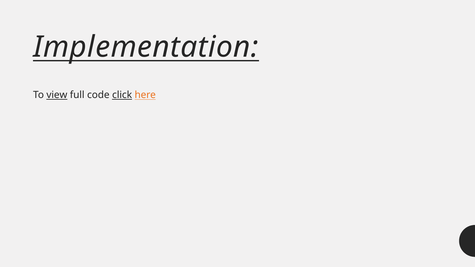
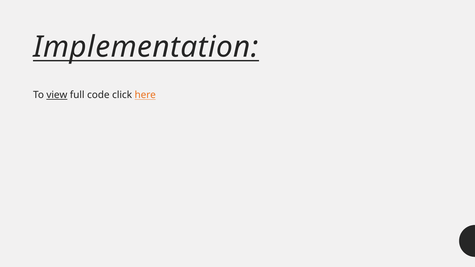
click underline: present -> none (122, 95)
